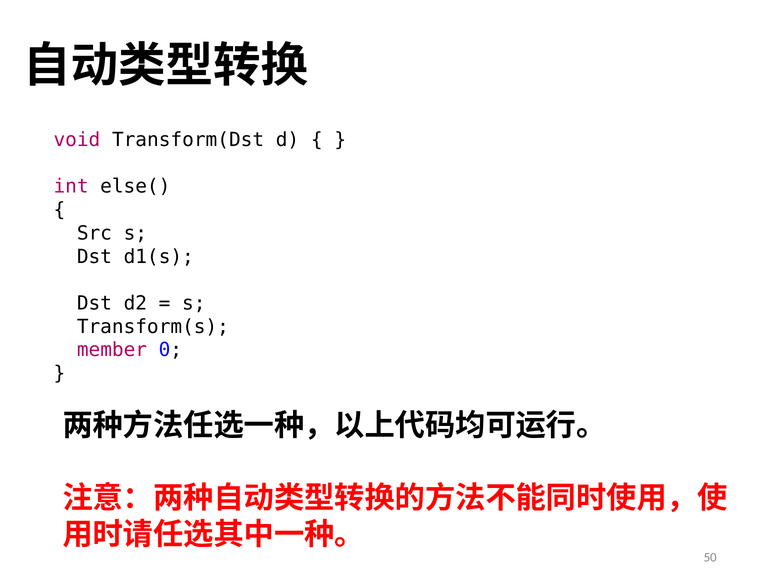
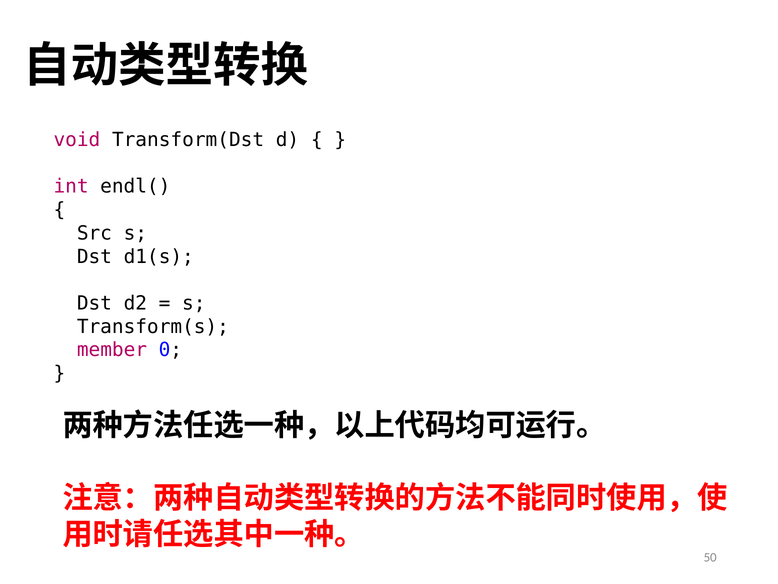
else(: else( -> endl( (135, 186)
